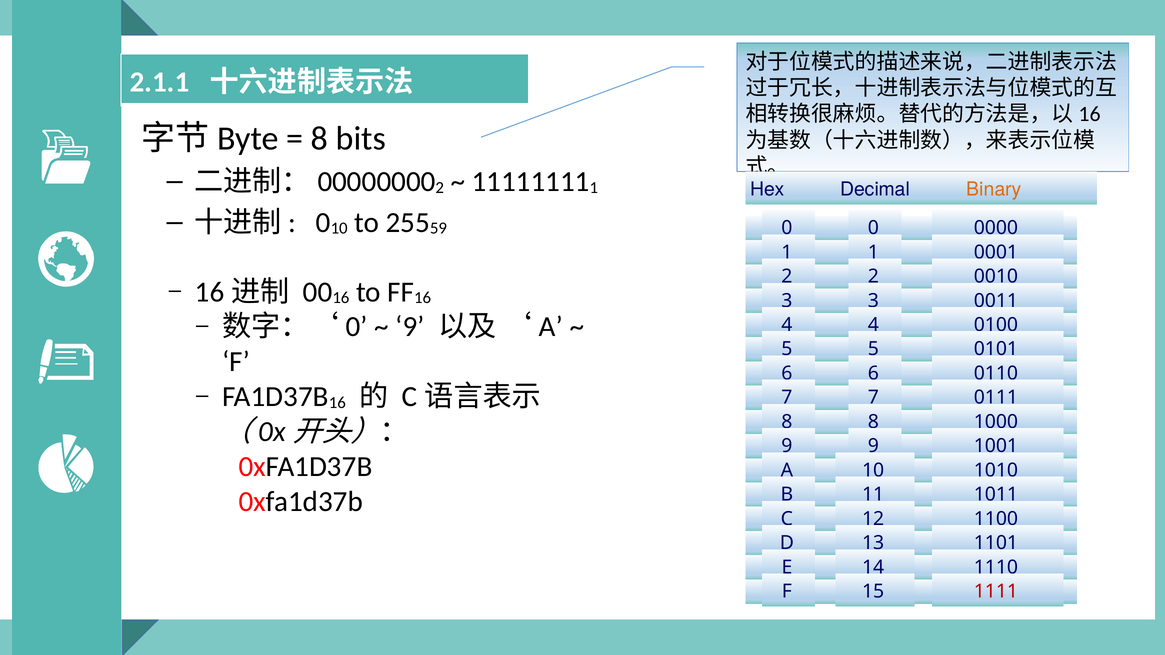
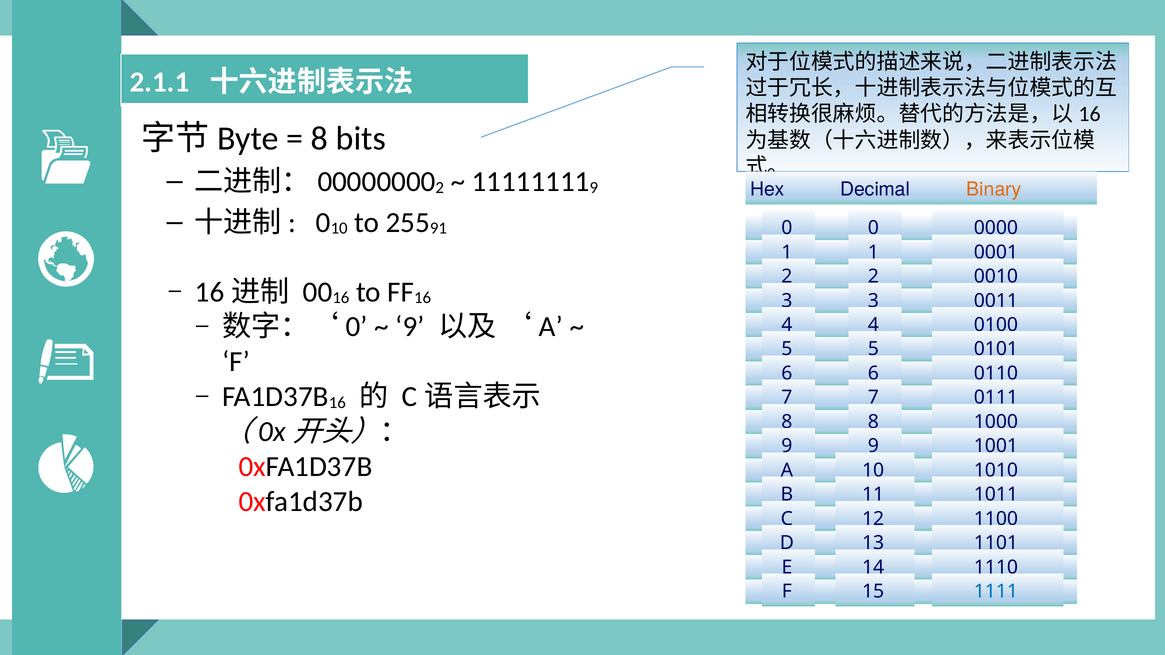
1: 1 -> 9 (594, 188)
59: 59 -> 91 (438, 228)
1111 colour: red -> blue (996, 592)
